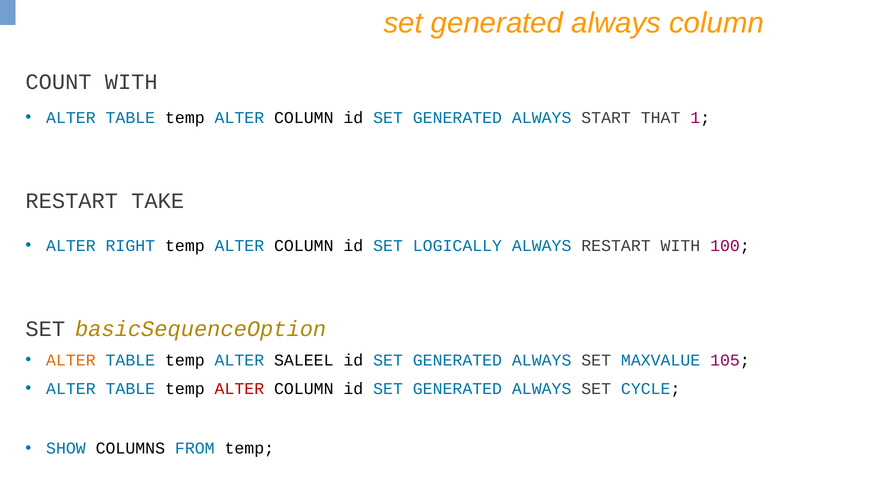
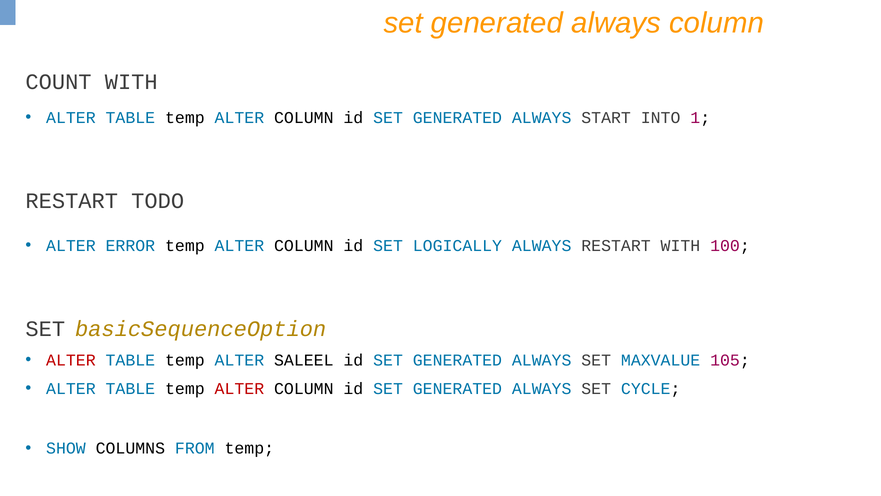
THAT: THAT -> INTO (661, 118)
TAKE: TAKE -> TODO (158, 201)
RIGHT: RIGHT -> ERROR (130, 245)
ALTER colour: orange -> red (71, 360)
